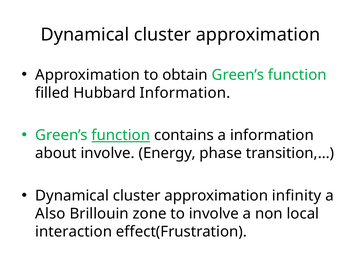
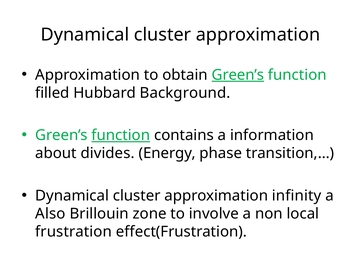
Green’s underline: none -> present (238, 75)
Hubbard Information: Information -> Background (185, 93)
about involve: involve -> divides (108, 154)
interaction: interaction -> frustration (74, 232)
